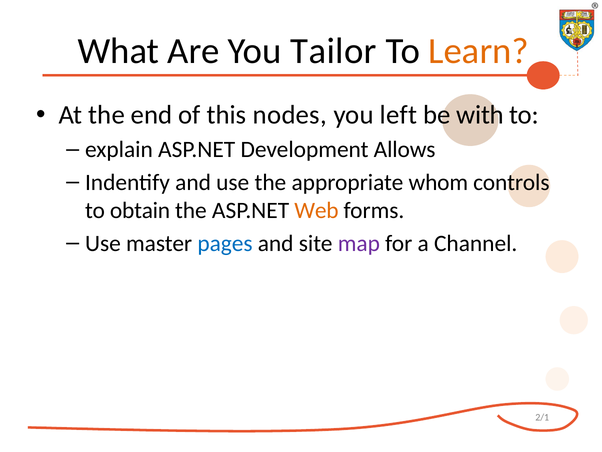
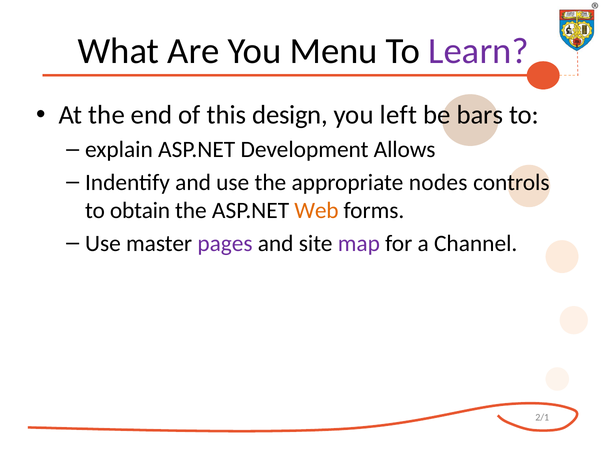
Tailor: Tailor -> Menu (334, 51)
Learn colour: orange -> purple (479, 51)
nodes: nodes -> design (290, 115)
with: with -> bars (480, 115)
whom: whom -> nodes (438, 182)
pages colour: blue -> purple (225, 243)
